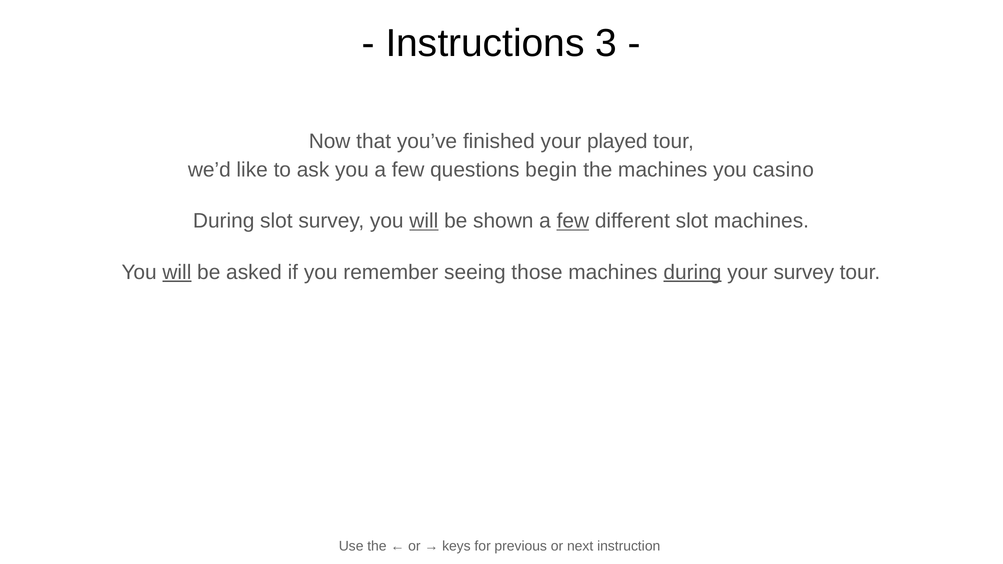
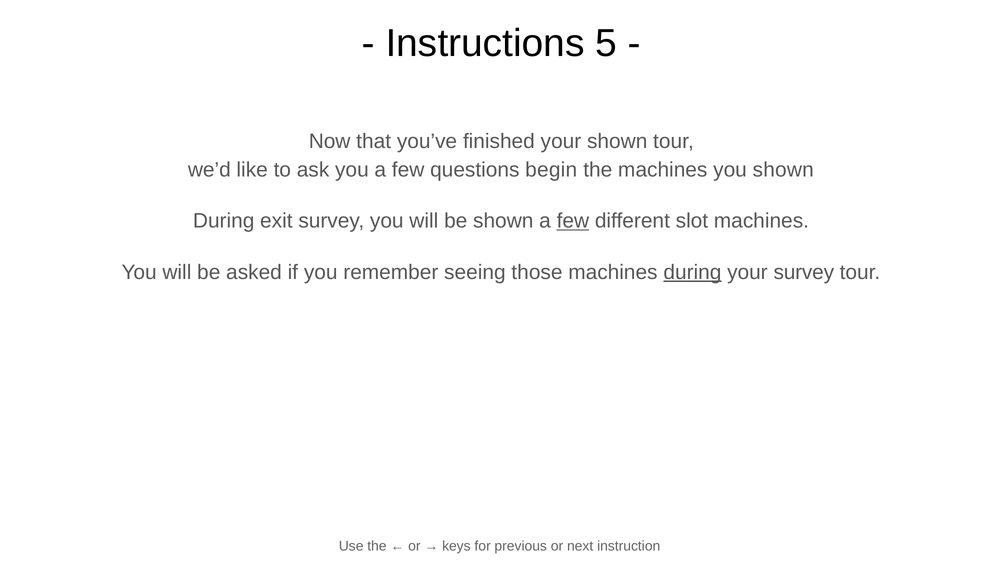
3: 3 -> 5 (606, 43)
your played: played -> shown (617, 141)
you casino: casino -> shown (783, 170)
During slot: slot -> exit (276, 221)
will underline: present -> none (424, 221)
will underline: present -> none (177, 272)
